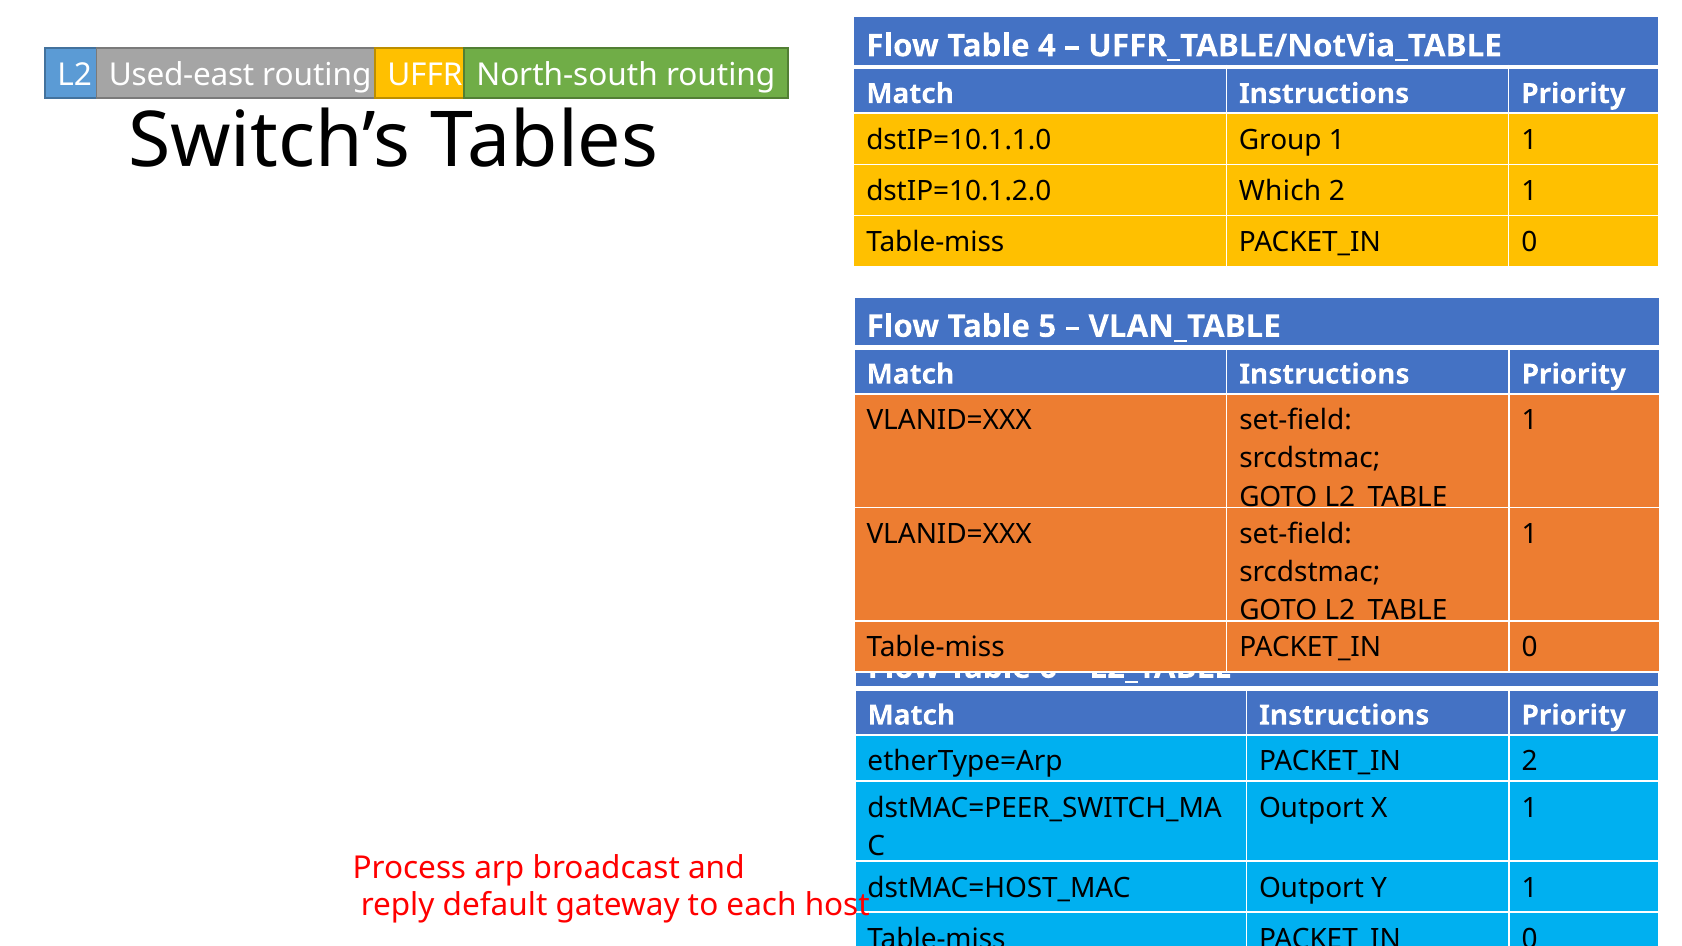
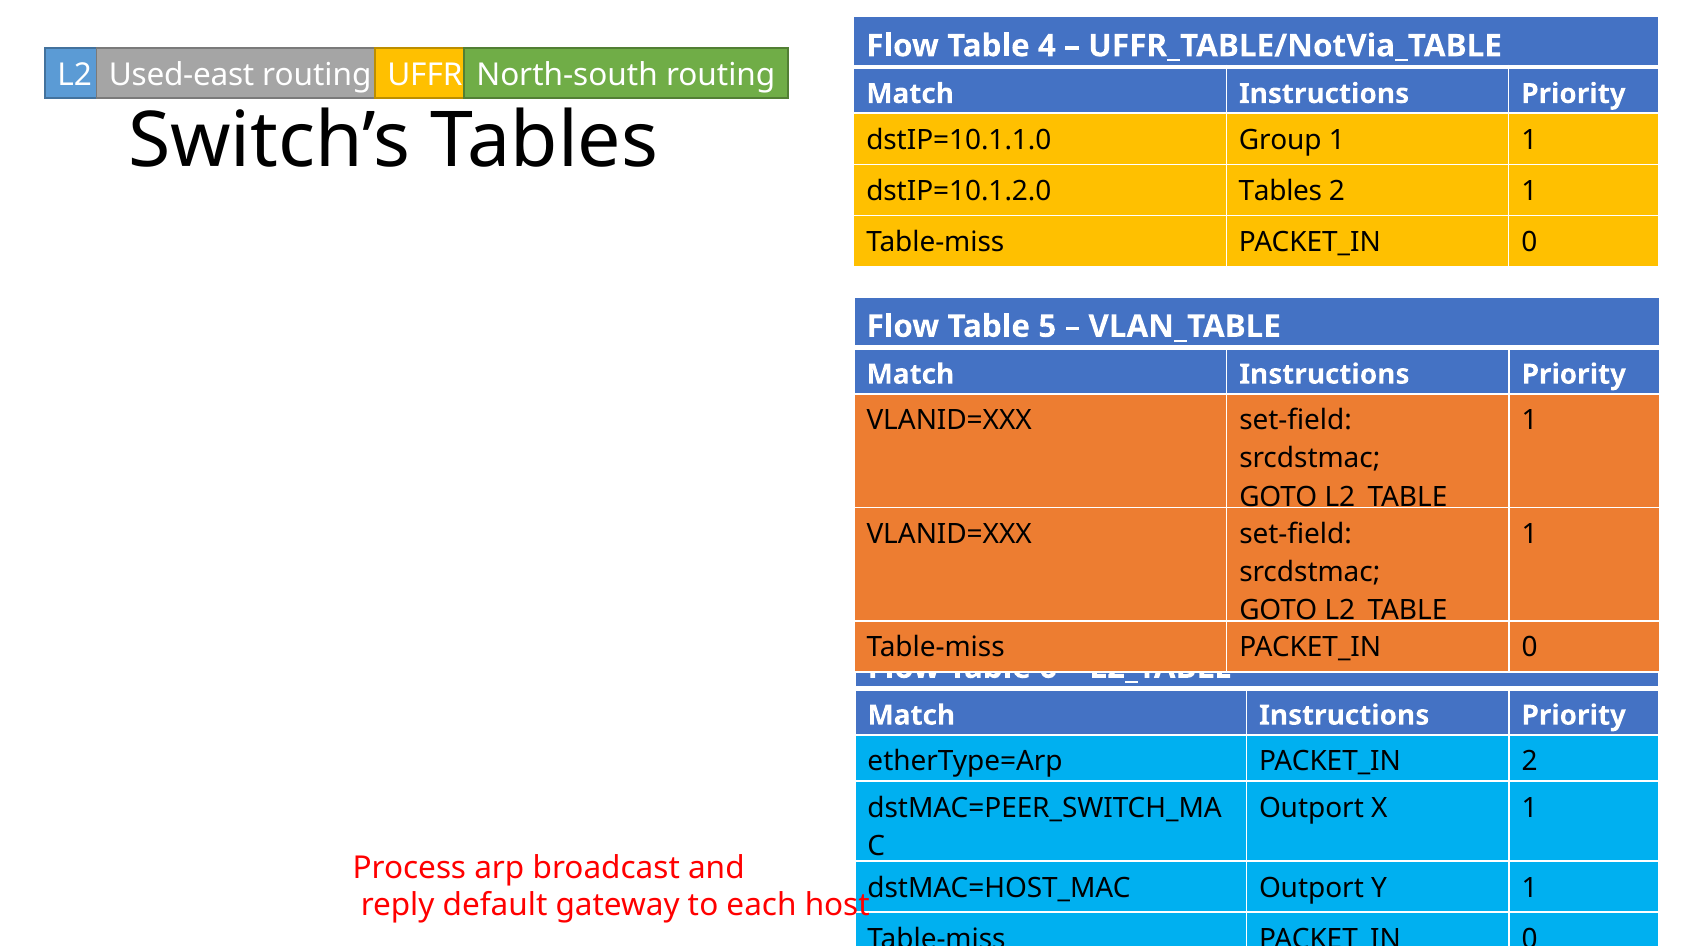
dstIP=10.1.2.0 Which: Which -> Tables (1280, 191)
